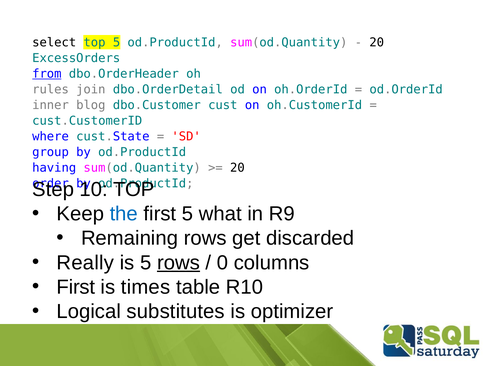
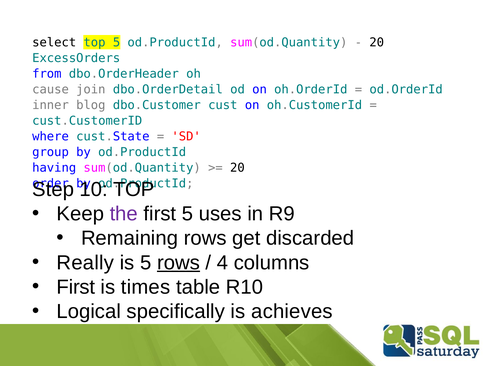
from underline: present -> none (47, 74)
rules: rules -> cause (51, 89)
the colour: blue -> purple (124, 214)
what: what -> uses (220, 214)
0: 0 -> 4 (223, 263)
substitutes: substitutes -> specifically (176, 311)
optimizer: optimizer -> achieves (292, 311)
